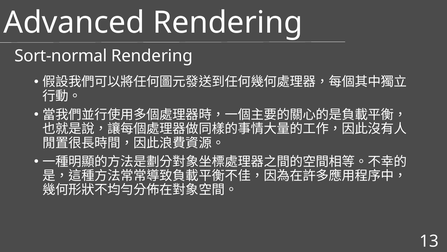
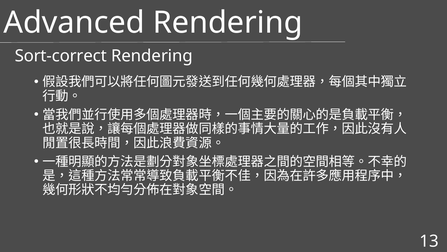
Sort-normal: Sort-normal -> Sort-correct (61, 56)
